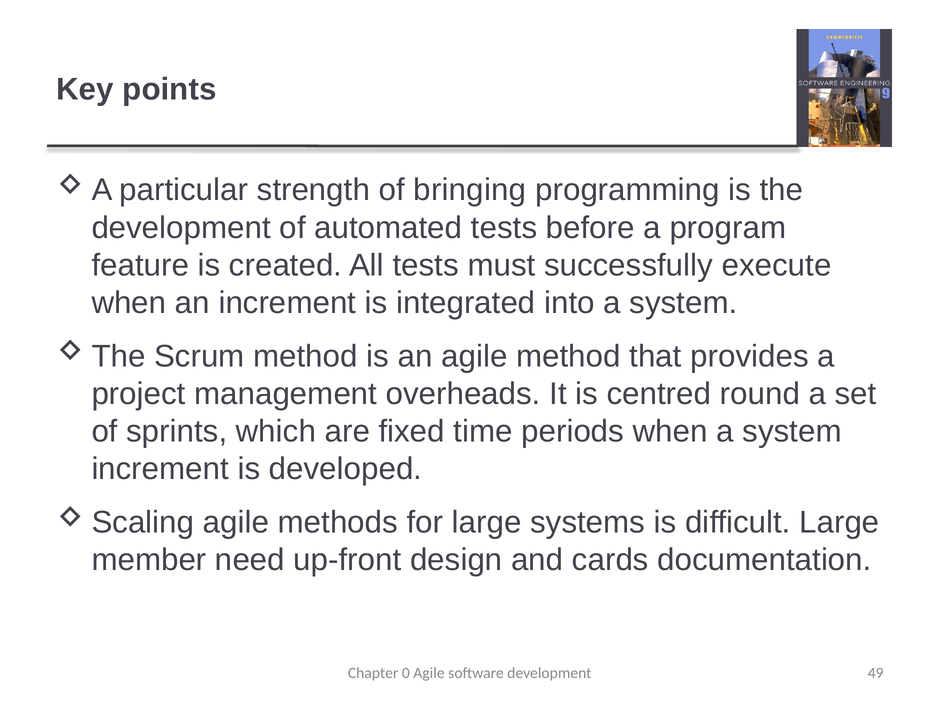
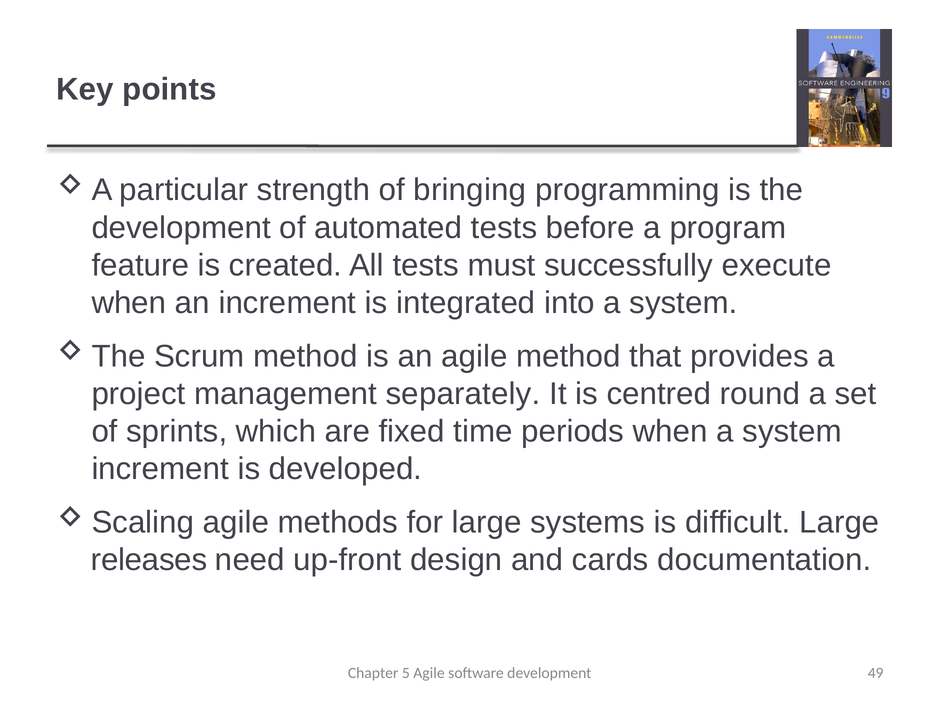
overheads: overheads -> separately (463, 394)
member: member -> releases (149, 560)
0: 0 -> 5 (406, 673)
